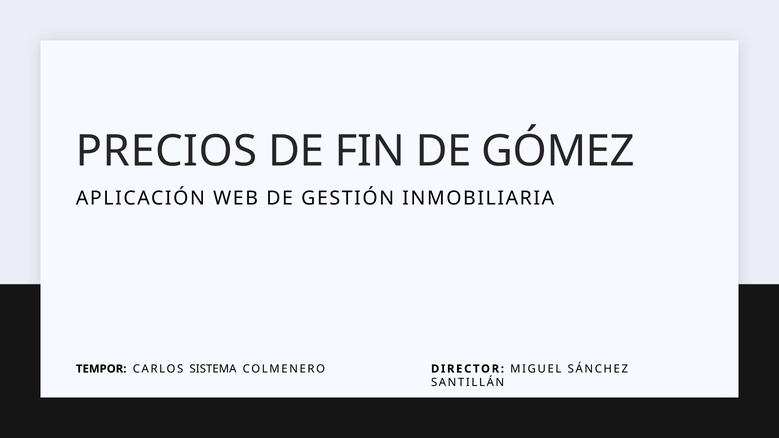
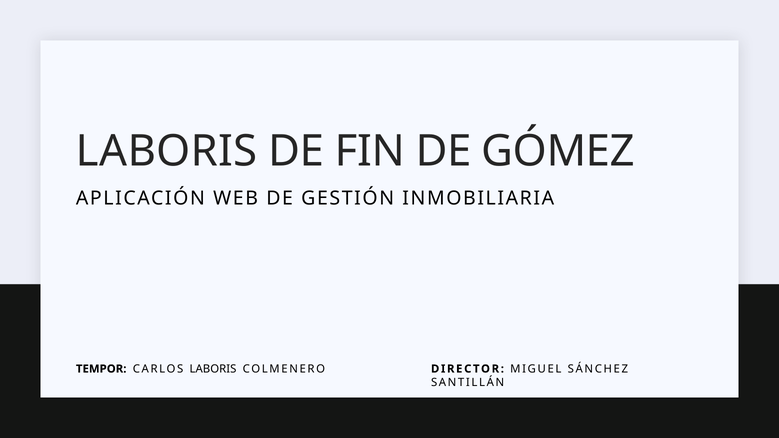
PRECIOS: PRECIOS -> LABORIS (167, 151)
CARLOS SISTEMA: SISTEMA -> LABORIS (213, 369)
